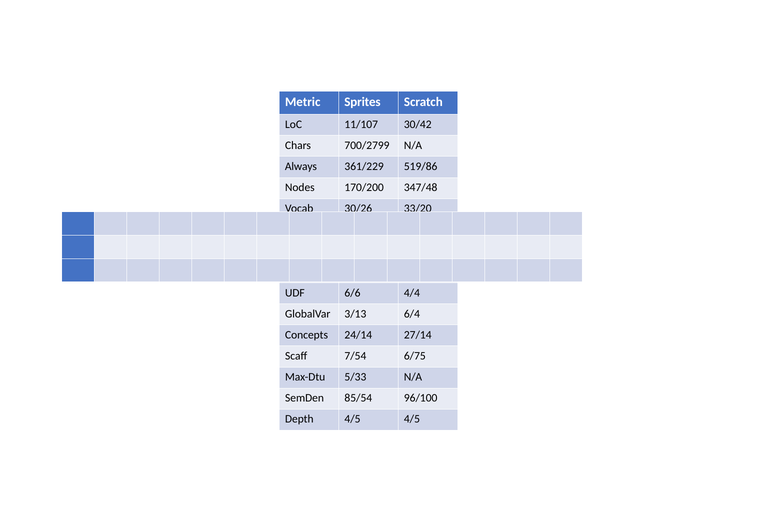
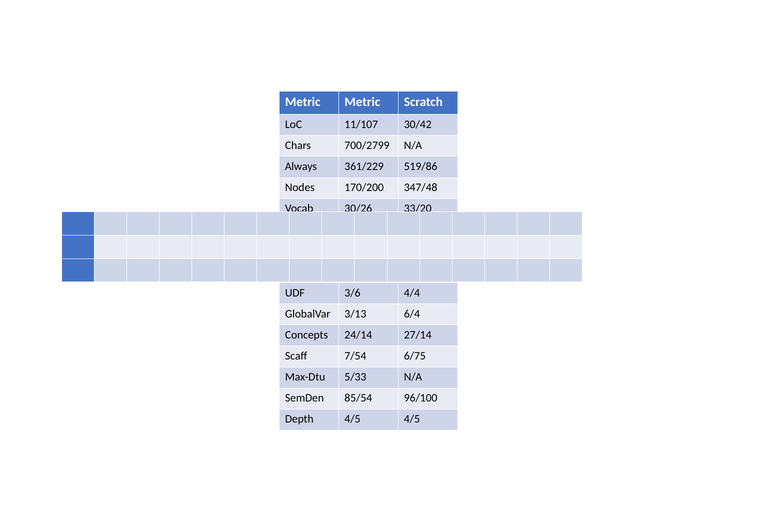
Metric Sprites: Sprites -> Metric (362, 102)
6/6: 6/6 -> 3/6 (353, 293)
